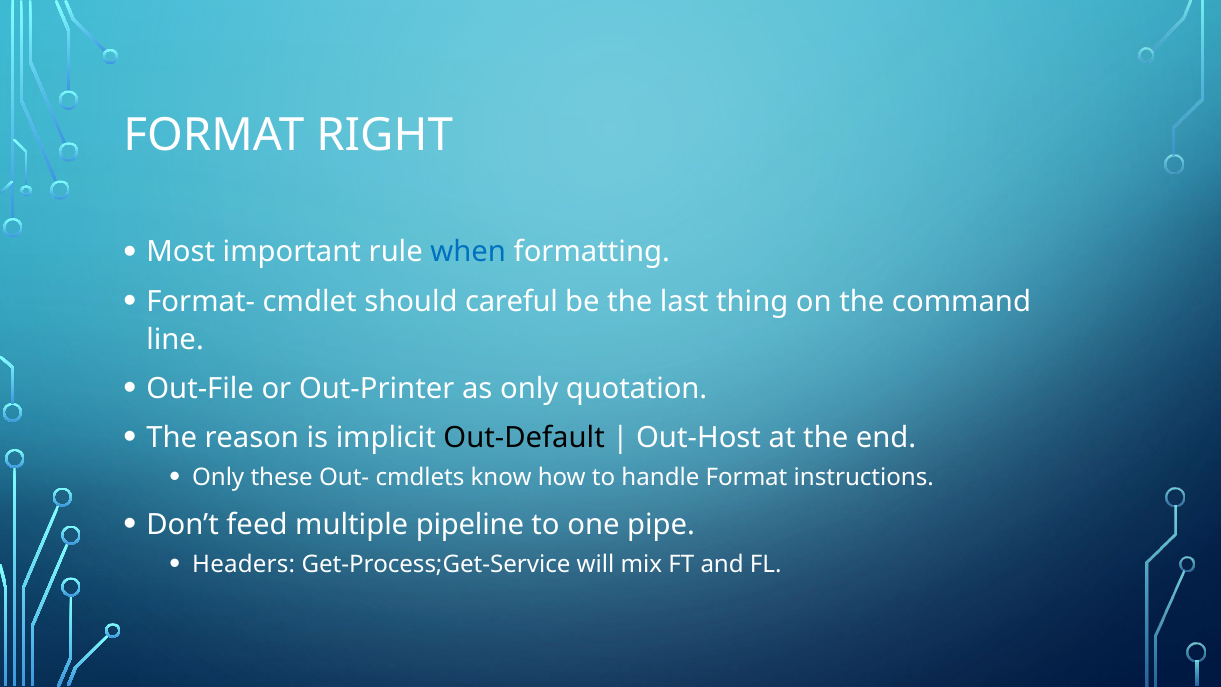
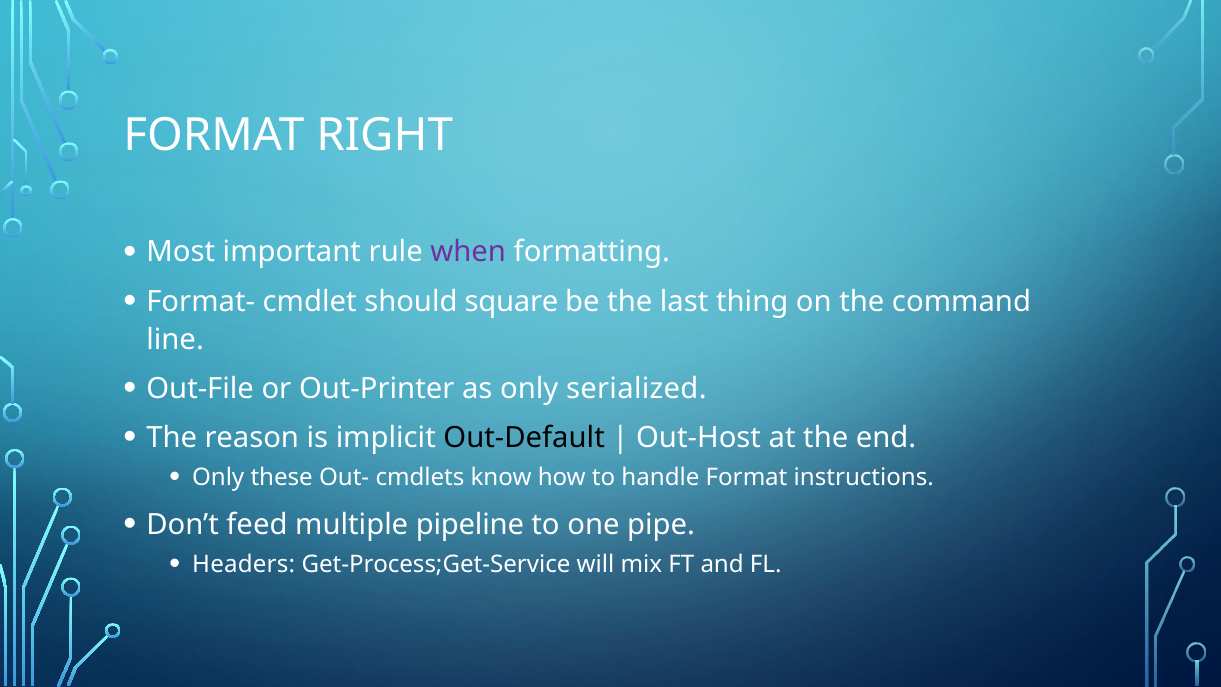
when colour: blue -> purple (468, 252)
careful: careful -> square (511, 302)
quotation: quotation -> serialized (636, 389)
